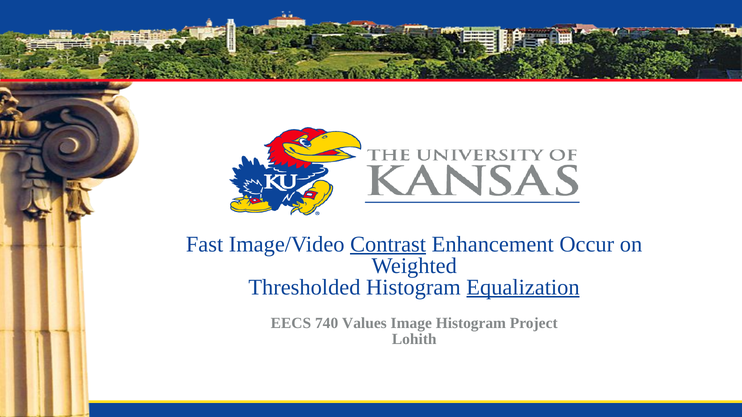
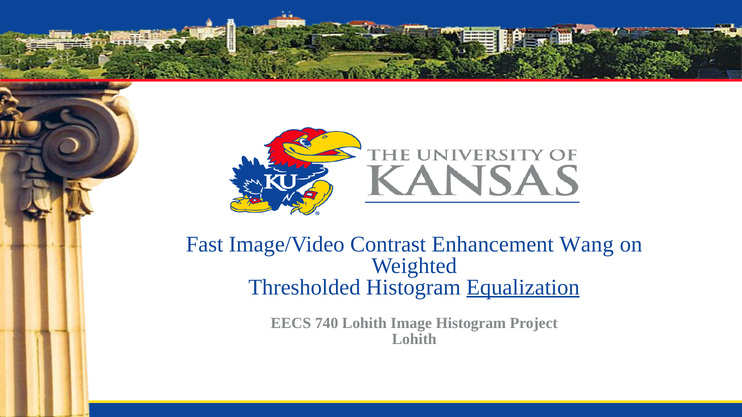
Contrast underline: present -> none (388, 244)
Occur: Occur -> Wang (587, 244)
740 Values: Values -> Lohith (364, 323)
